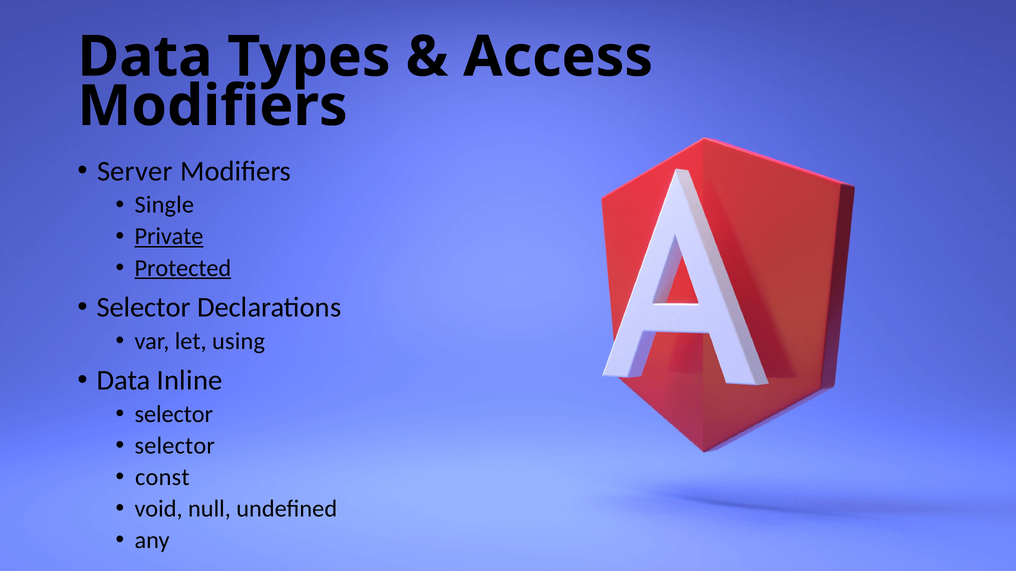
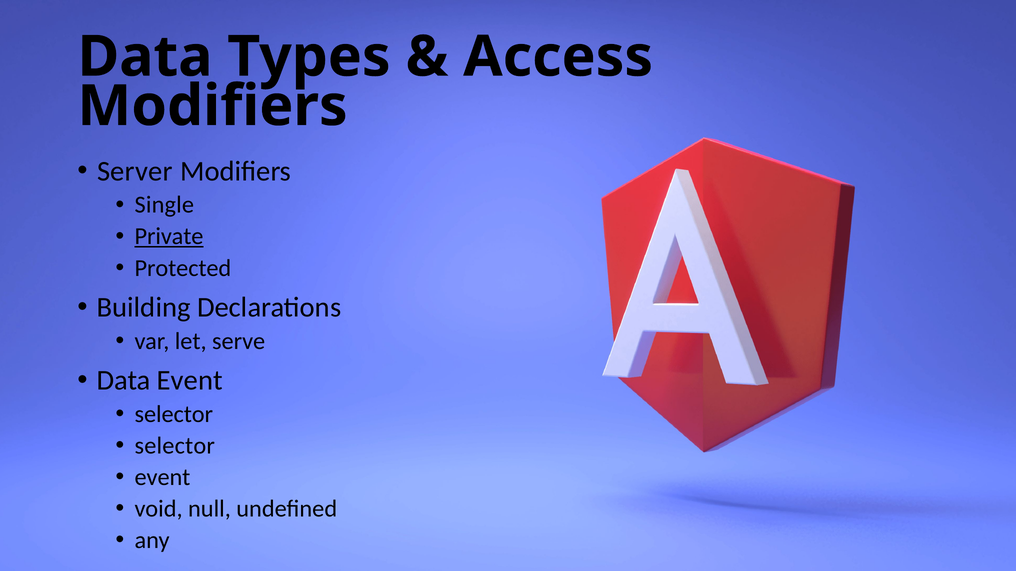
Protected underline: present -> none (183, 268)
Selector: Selector -> Building (144, 307)
using: using -> serve (239, 341)
Data Inline: Inline -> Event (190, 380)
const: const -> event (162, 477)
